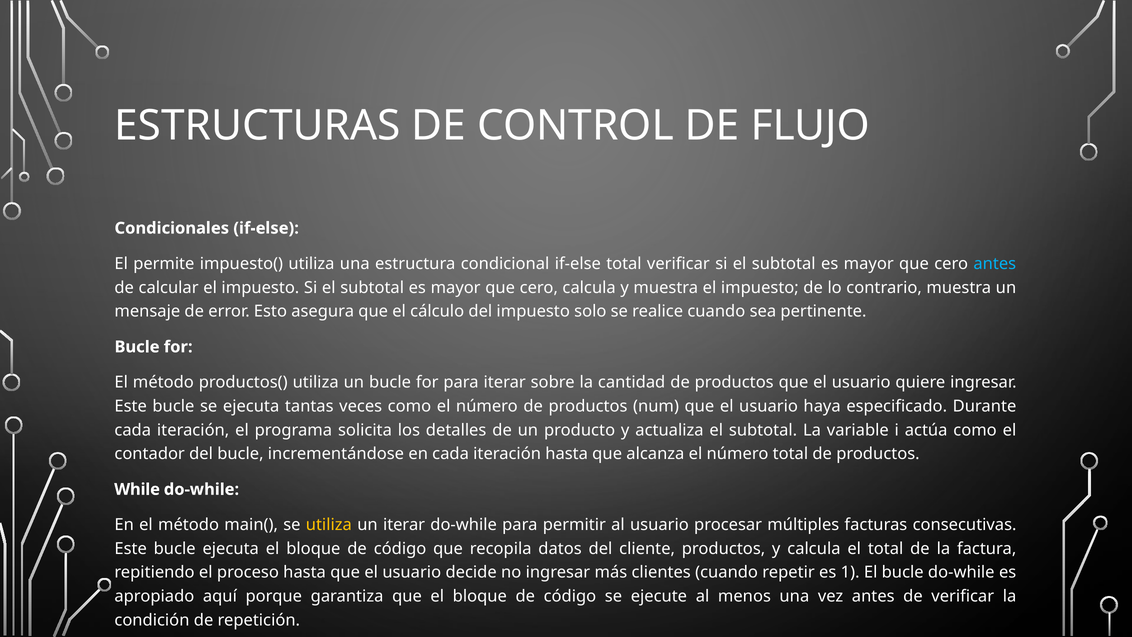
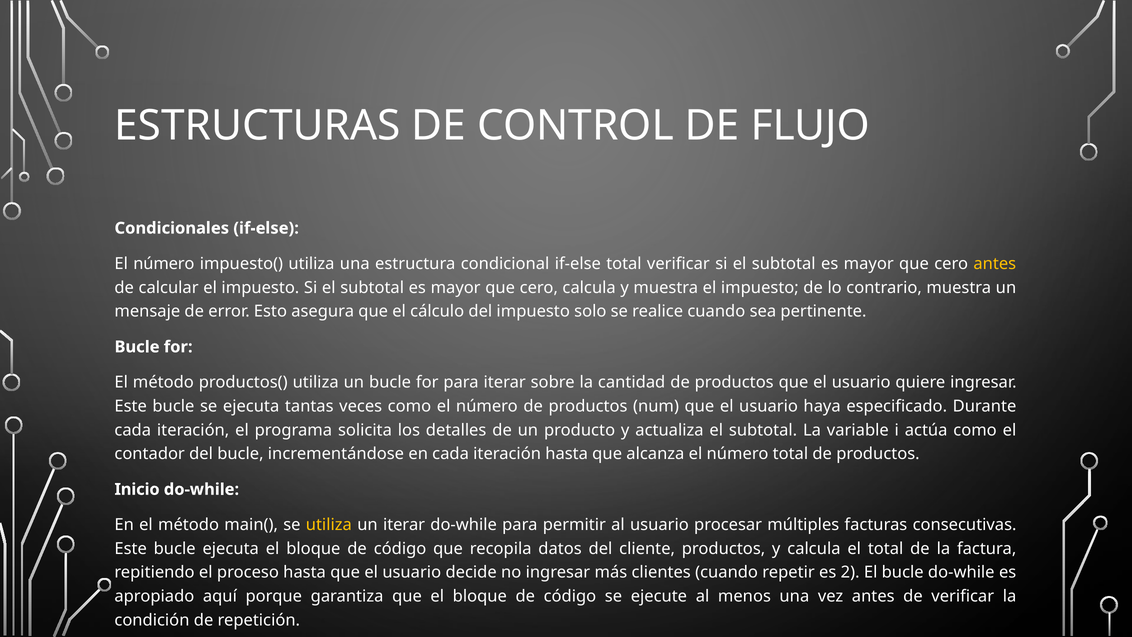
permite: permite -> número (164, 264)
antes colour: light blue -> yellow (995, 264)
While: While -> Inicio (137, 489)
1: 1 -> 2 (850, 572)
